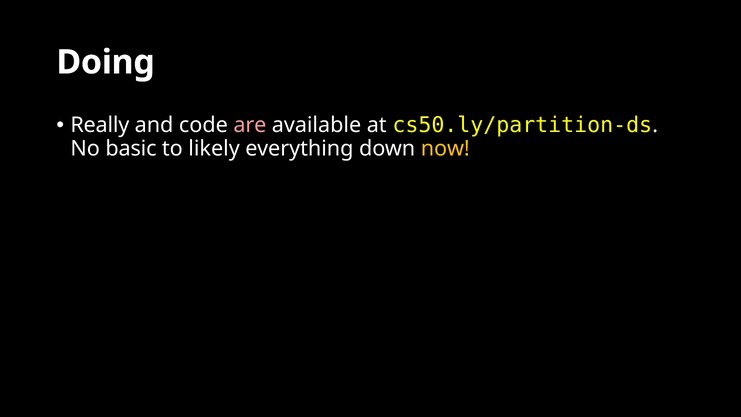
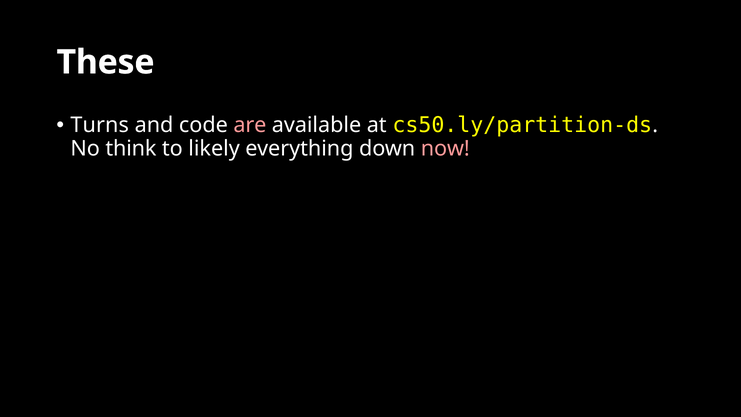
Doing: Doing -> These (106, 62)
Really: Really -> Turns (100, 125)
basic: basic -> think (131, 149)
now colour: yellow -> pink (445, 149)
